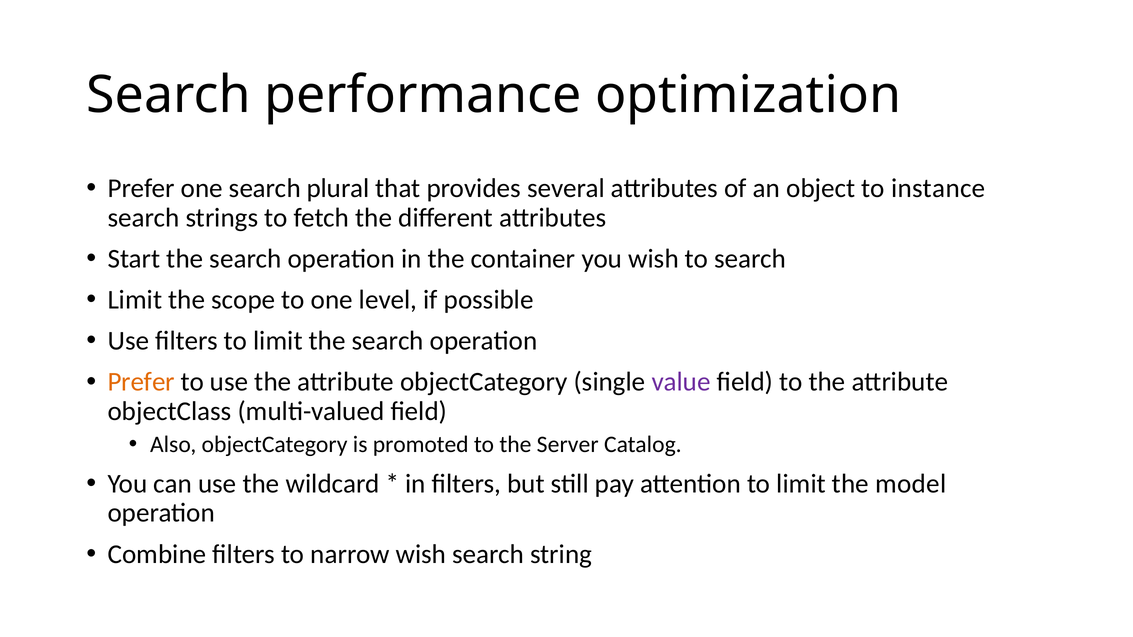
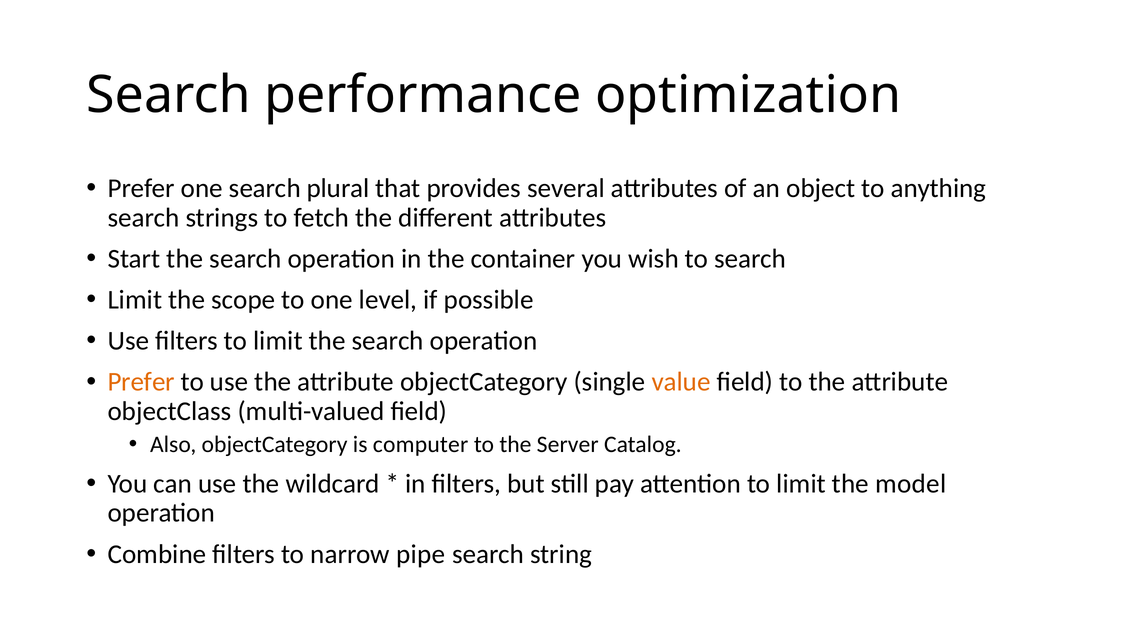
instance: instance -> anything (938, 188)
value colour: purple -> orange (681, 382)
promoted: promoted -> computer (421, 445)
narrow wish: wish -> pipe (421, 554)
